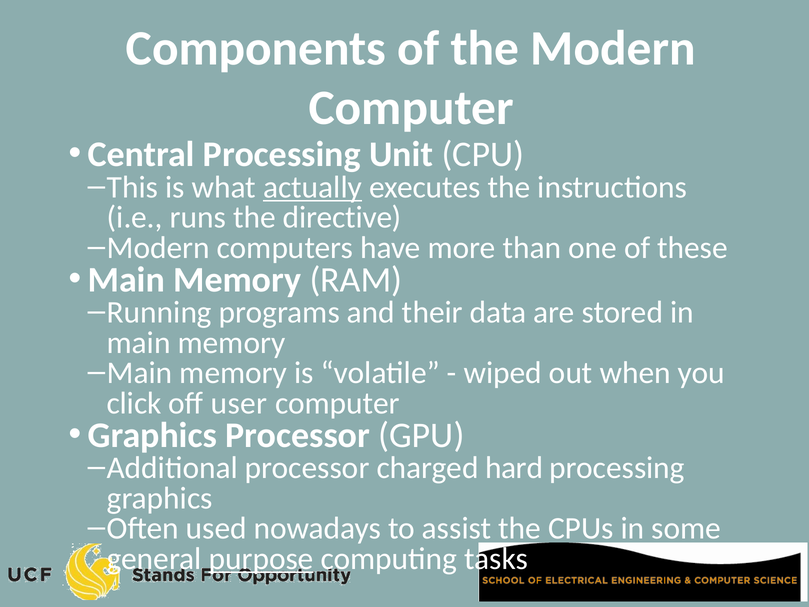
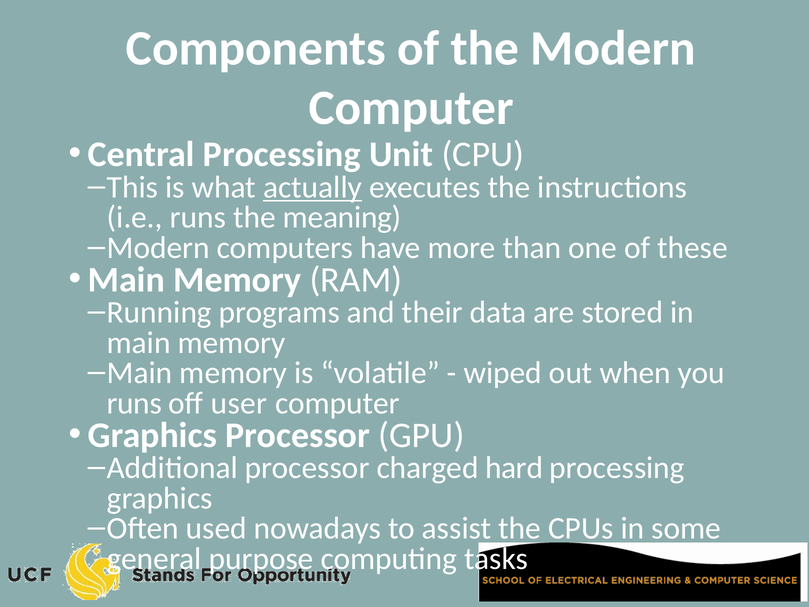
directive: directive -> meaning (342, 217)
click: click -> runs (134, 403)
purpose underline: present -> none (261, 558)
